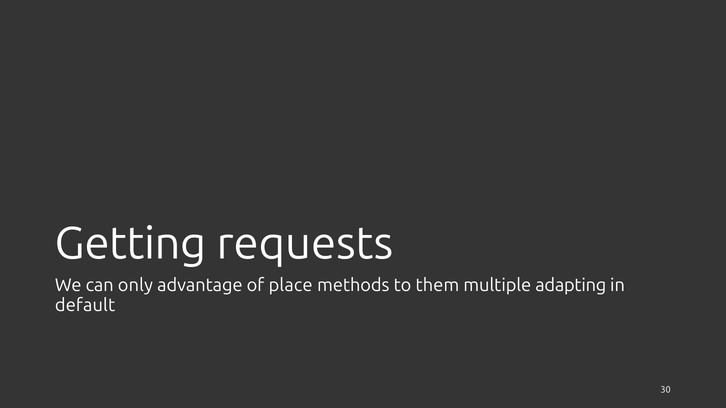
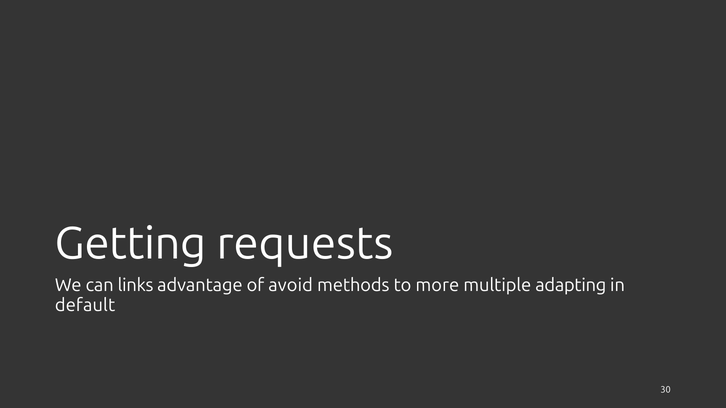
only: only -> links (136, 286)
place: place -> avoid (291, 286)
them: them -> more (437, 286)
